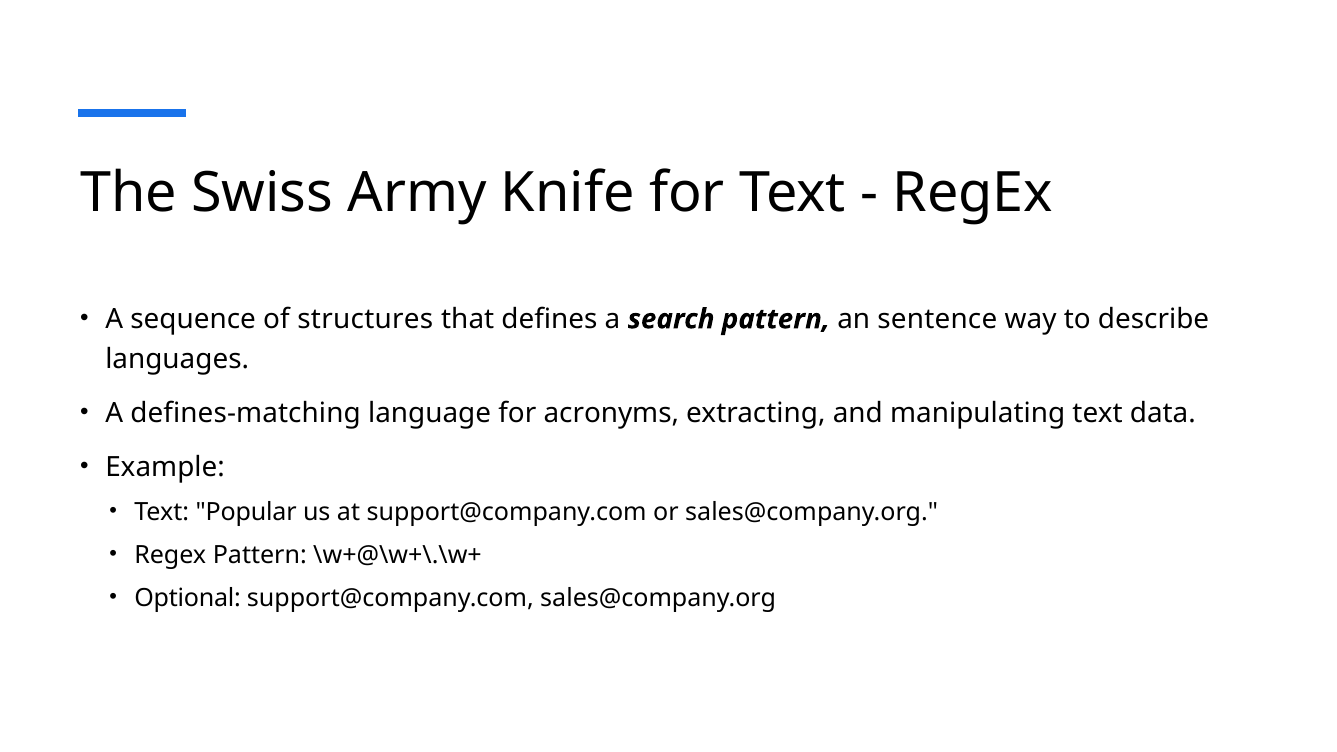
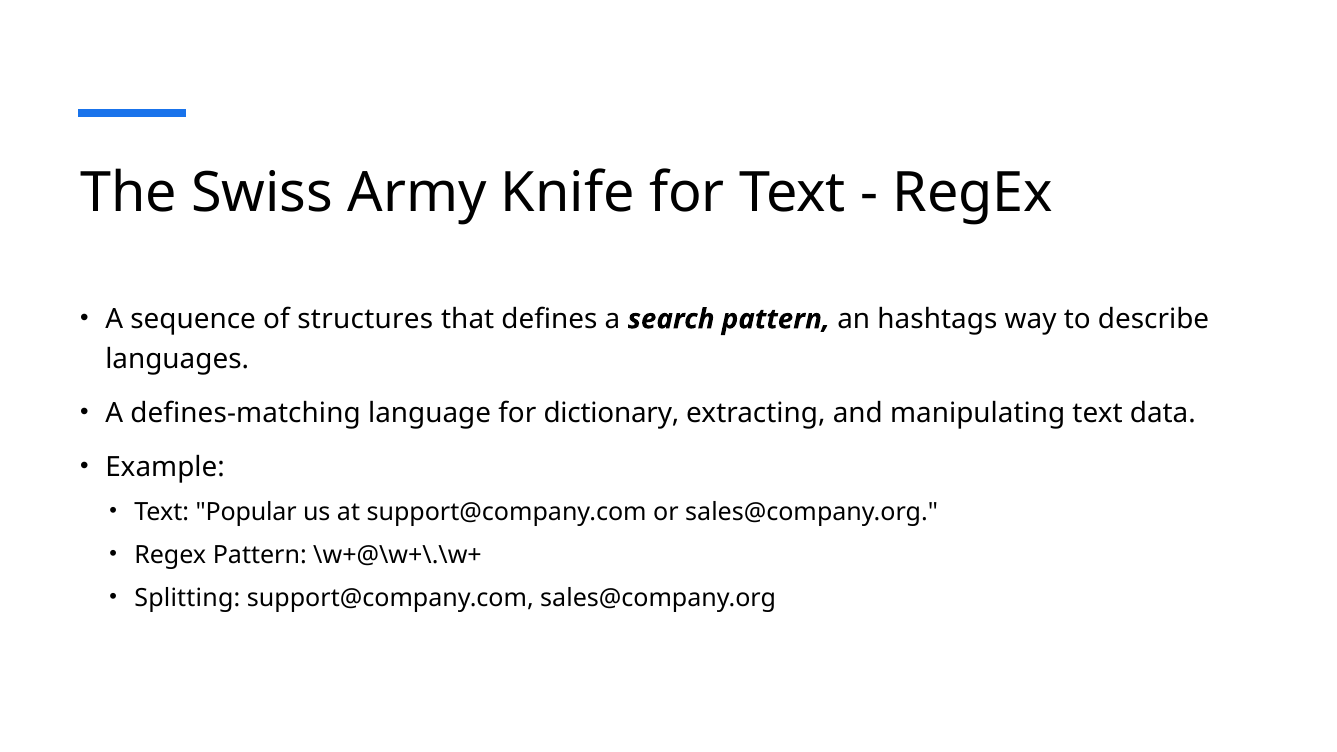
sentence: sentence -> hashtags (937, 319)
acronyms: acronyms -> dictionary (611, 413)
Optional: Optional -> Splitting (187, 598)
